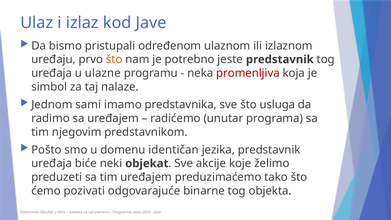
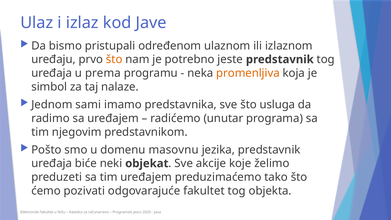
ulazne: ulazne -> prema (103, 73)
promenljiva colour: red -> orange (248, 73)
identičan: identičan -> masovnu (174, 150)
odgovarajuće binarne: binarne -> fakultet (204, 191)
